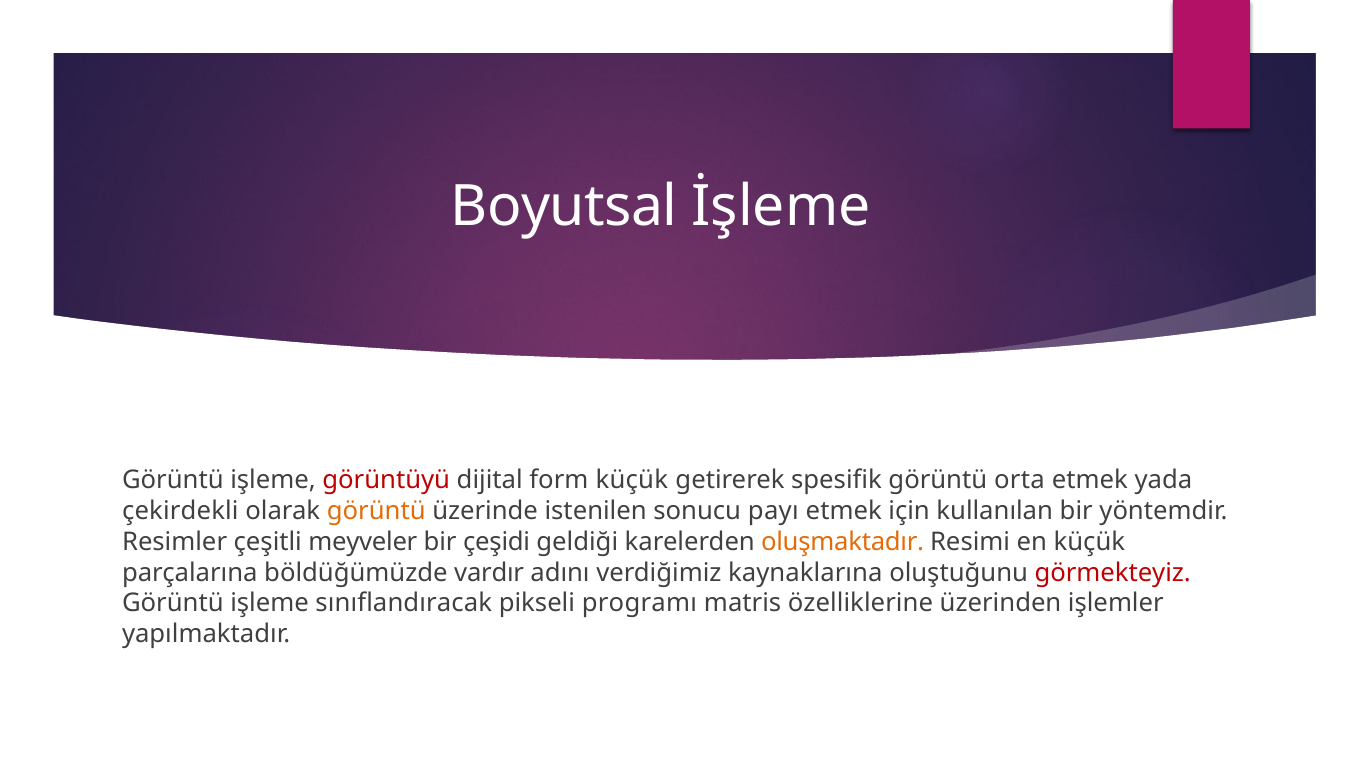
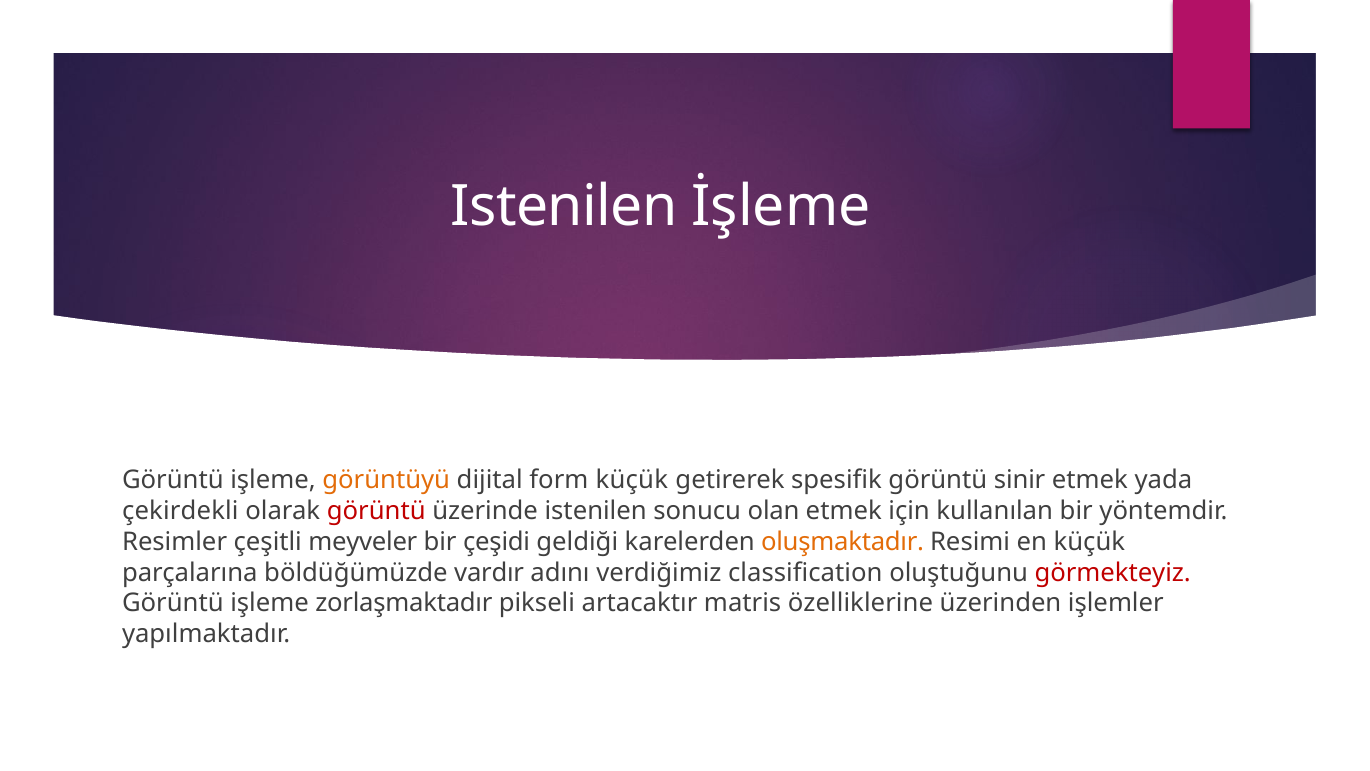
Boyutsal: Boyutsal -> Istenilen (564, 207)
görüntüyü colour: red -> orange (386, 480)
orta: orta -> sinir (1020, 480)
görüntü colour: orange -> red (376, 511)
payı: payı -> olan (774, 511)
kaynaklarına: kaynaklarına -> classification (805, 572)
sınıflandıracak: sınıflandıracak -> zorlaşmaktadır (404, 603)
programı: programı -> artacaktır (640, 603)
